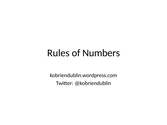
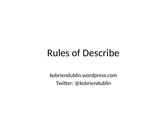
Numbers: Numbers -> Describe (101, 53)
